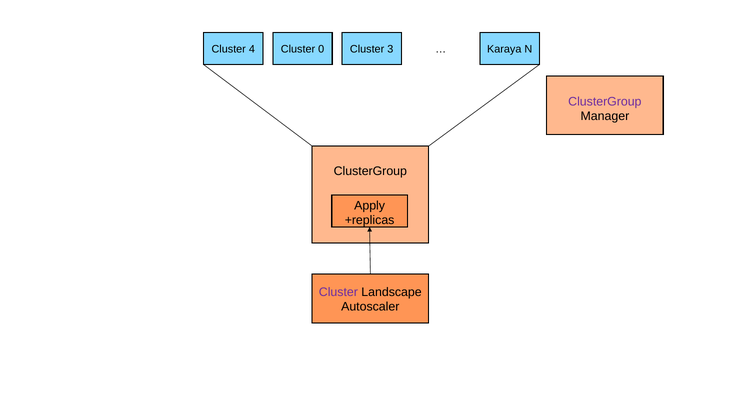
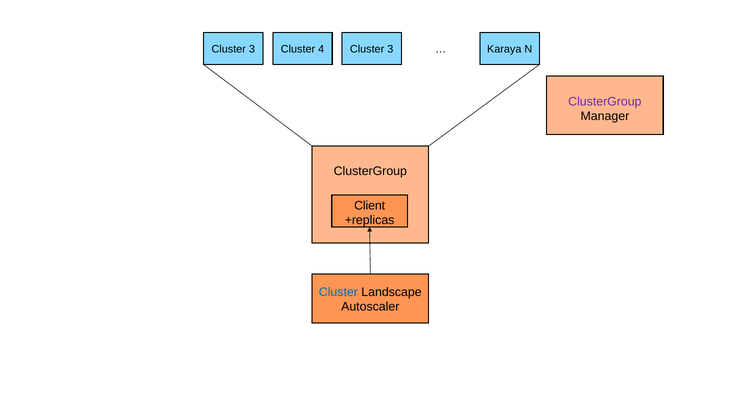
4: 4 -> 3 (252, 49)
0: 0 -> 4 (321, 49)
Apply: Apply -> Client (370, 205)
Cluster colour: purple -> blue (338, 292)
